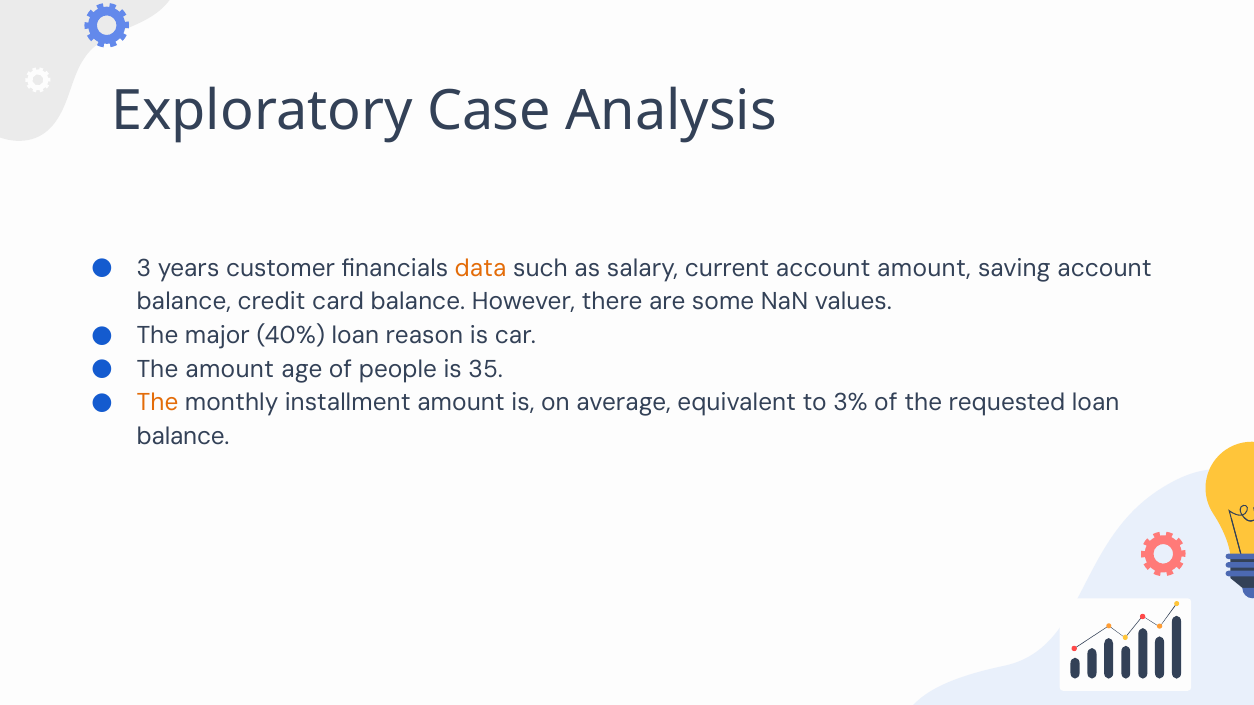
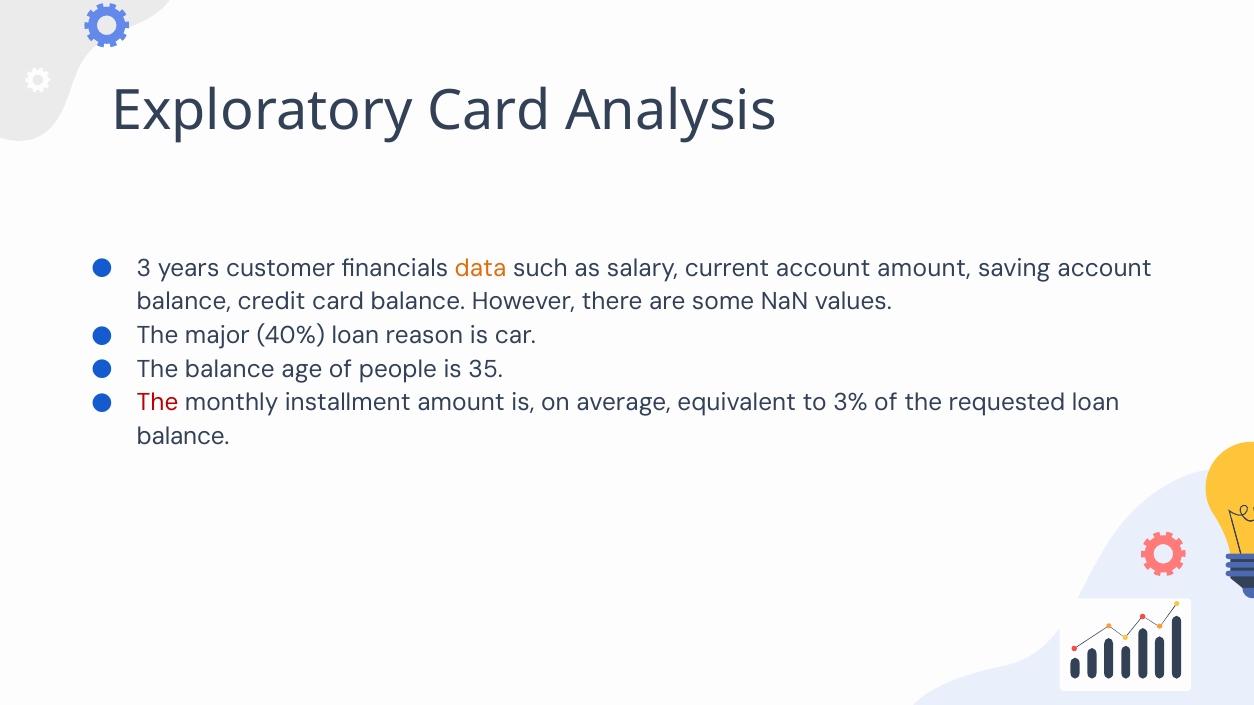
Exploratory Case: Case -> Card (489, 111)
The amount: amount -> balance (230, 369)
The colour: orange -> red (158, 403)
